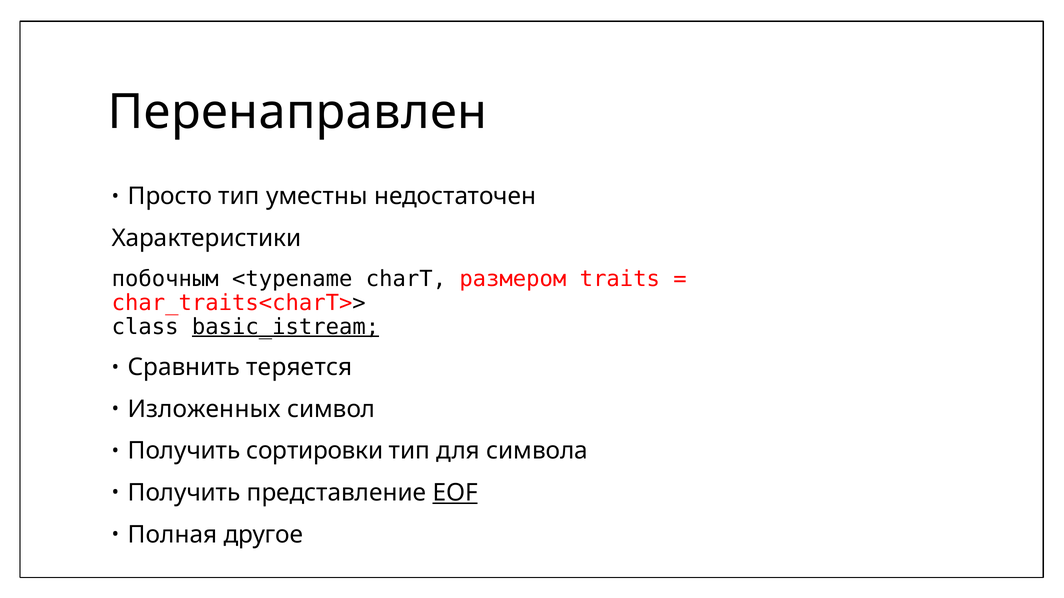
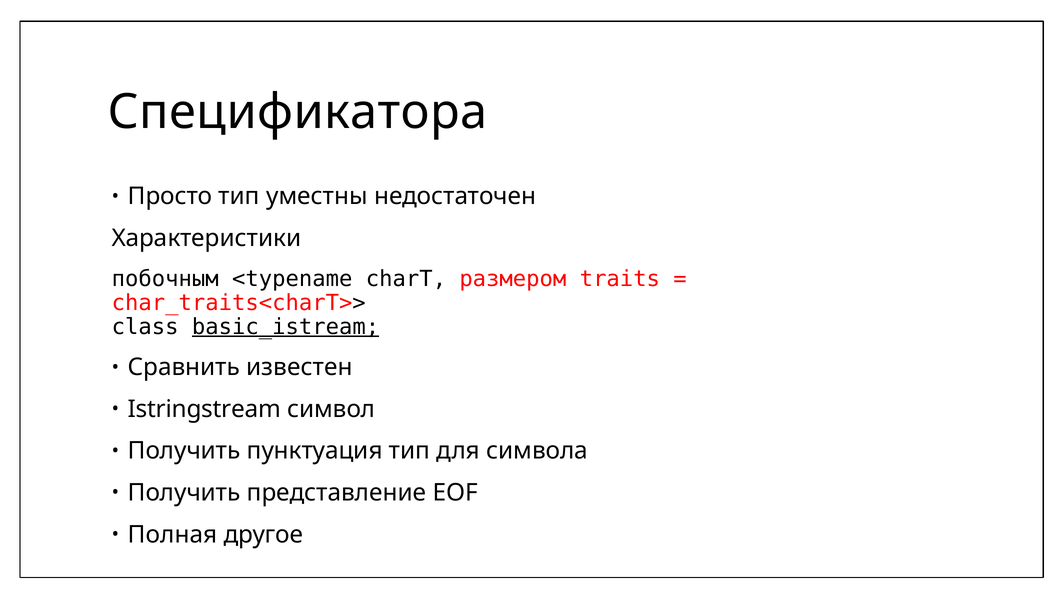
Перенаправлен: Перенаправлен -> Спецификатора (298, 112)
теряется: теряется -> известен (299, 368)
Изложенных: Изложенных -> Istringstream (204, 409)
сортировки: сортировки -> пунктуация (315, 451)
EOF underline: present -> none (455, 493)
